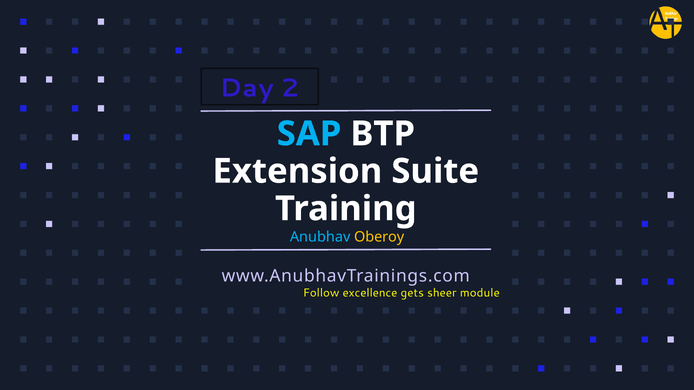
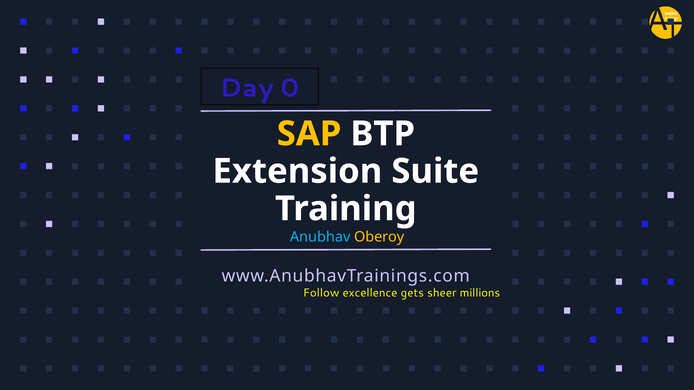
2: 2 -> 0 (290, 88)
SAP colour: light blue -> yellow (309, 134)
module: module -> millions (480, 293)
